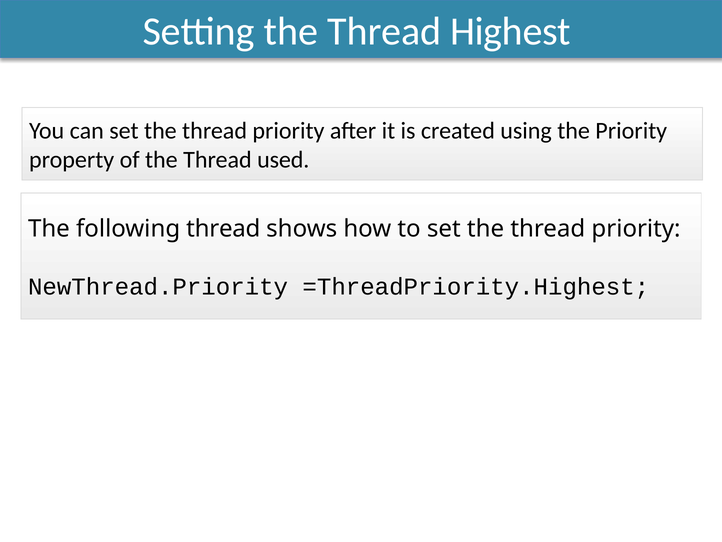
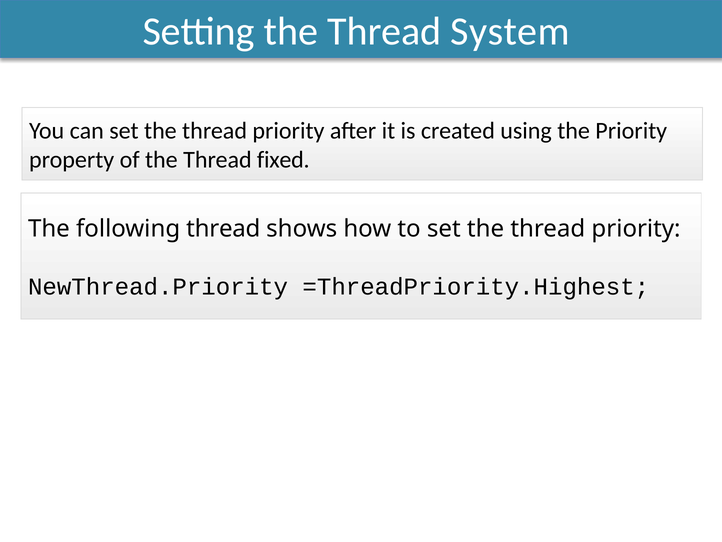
Highest: Highest -> System (510, 32)
used: used -> fixed (283, 160)
